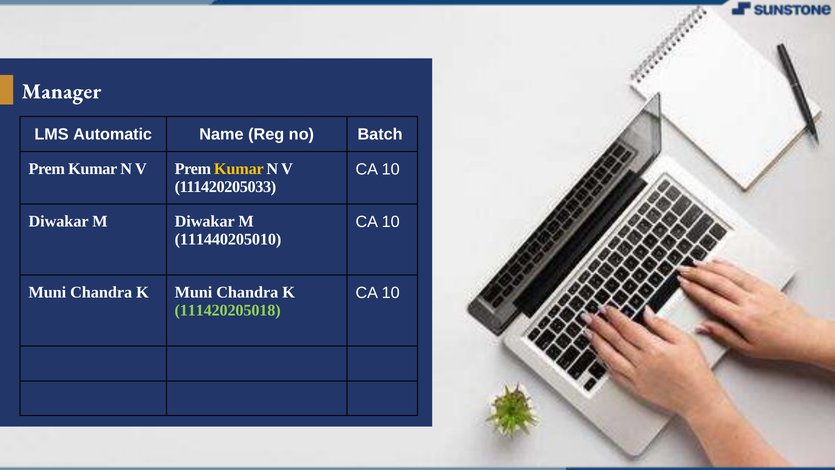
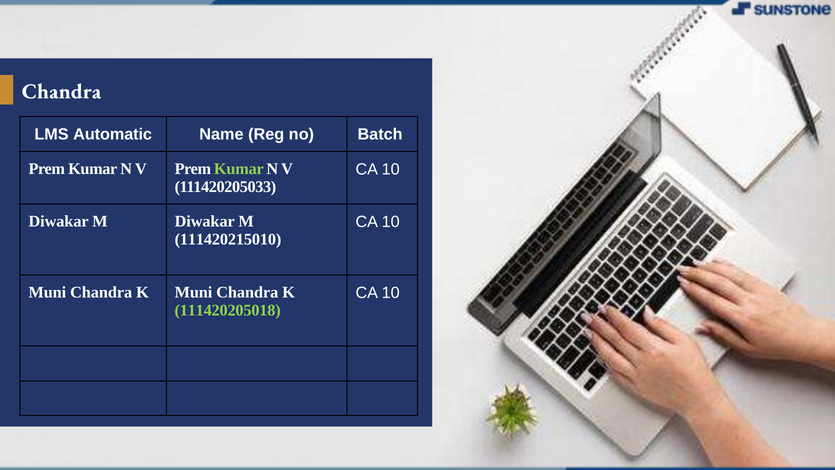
Manager: Manager -> Chandra (61, 91)
Kumar colour: yellow -> light green (239, 169)
111440205010: 111440205010 -> 111420215010 (228, 239)
